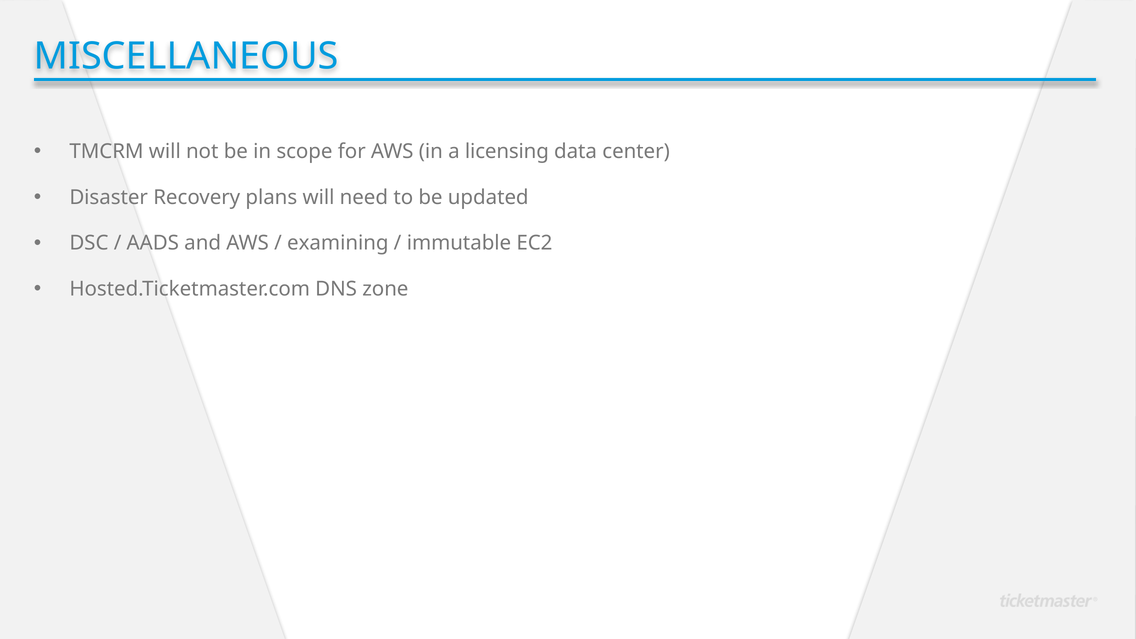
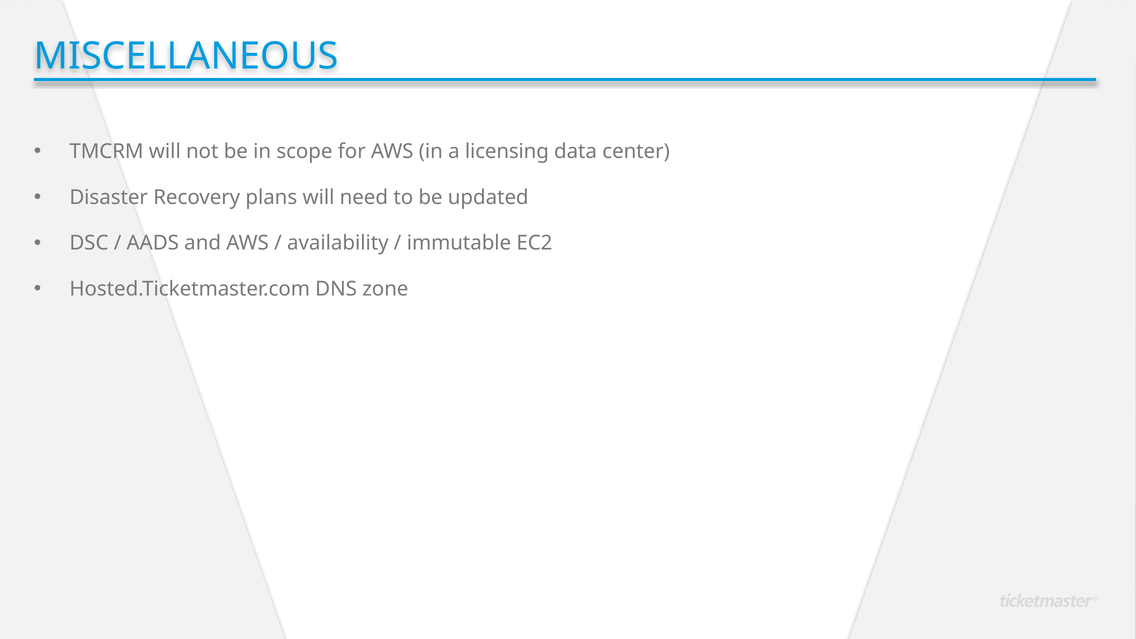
examining: examining -> availability (338, 243)
